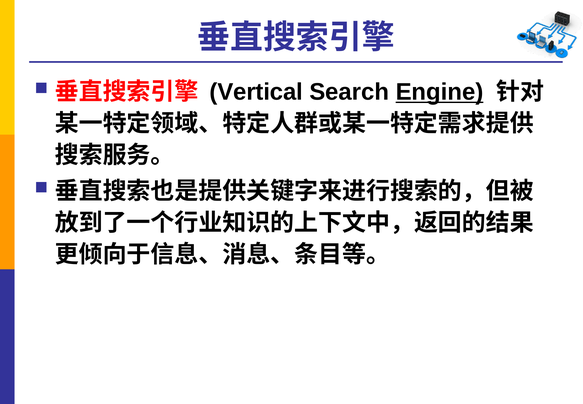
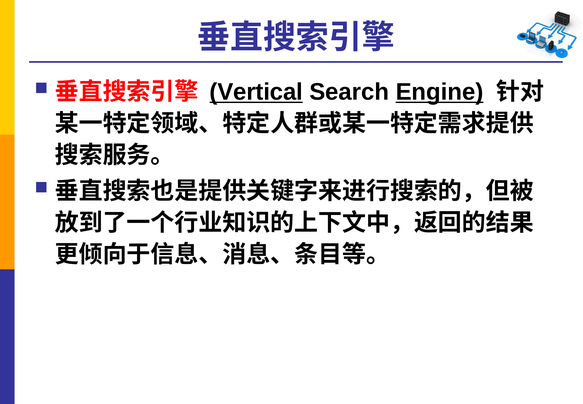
Vertical underline: none -> present (256, 92)
